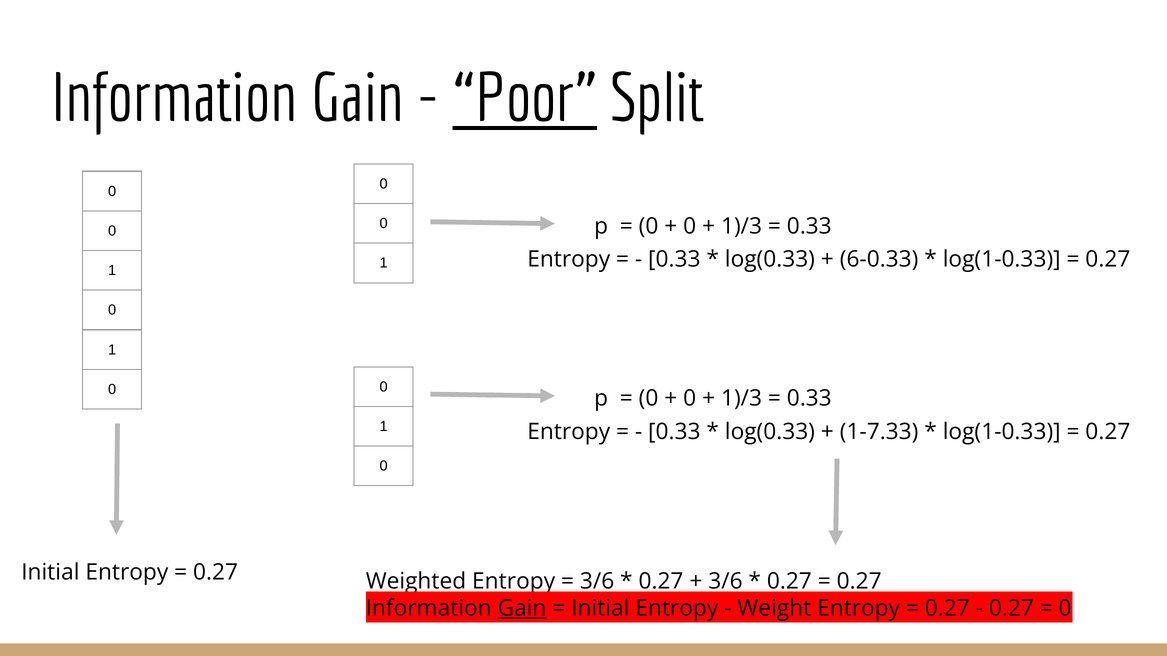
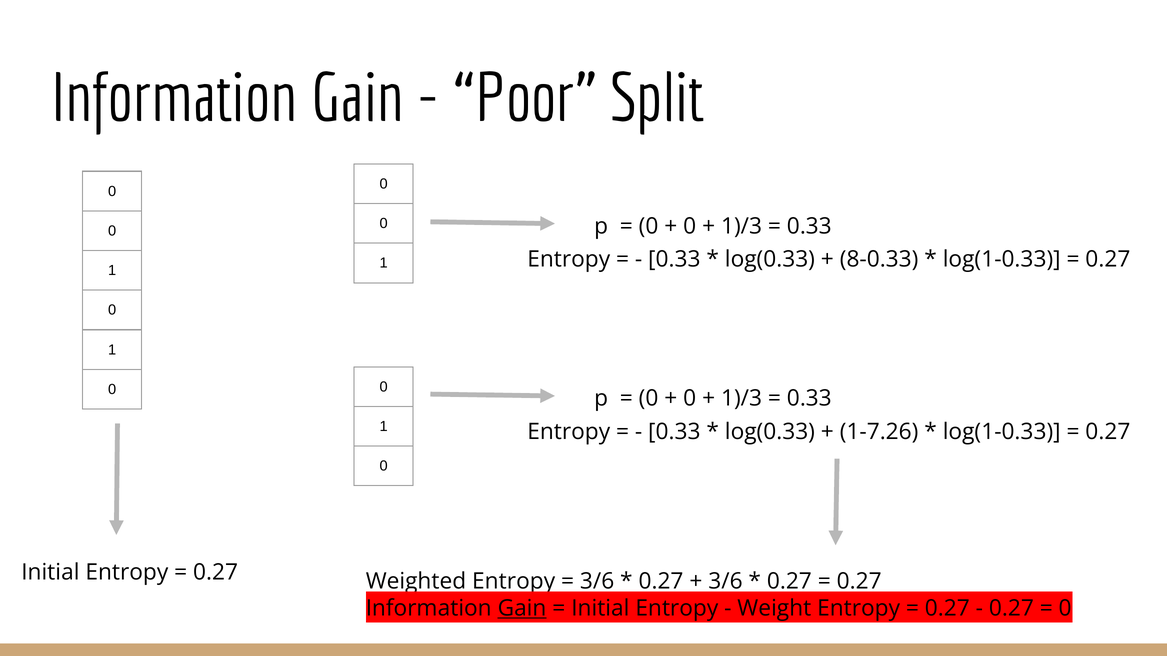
Poor underline: present -> none (525, 99)
6-0.33: 6-0.33 -> 8-0.33 (879, 259)
1-7.33: 1-7.33 -> 1-7.26 (879, 432)
